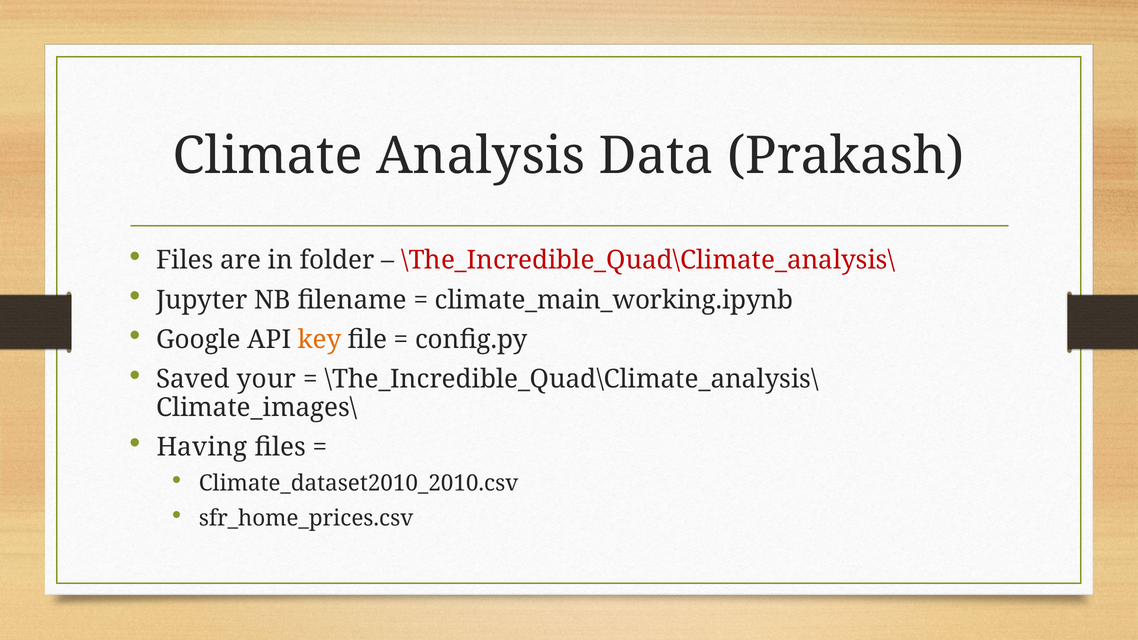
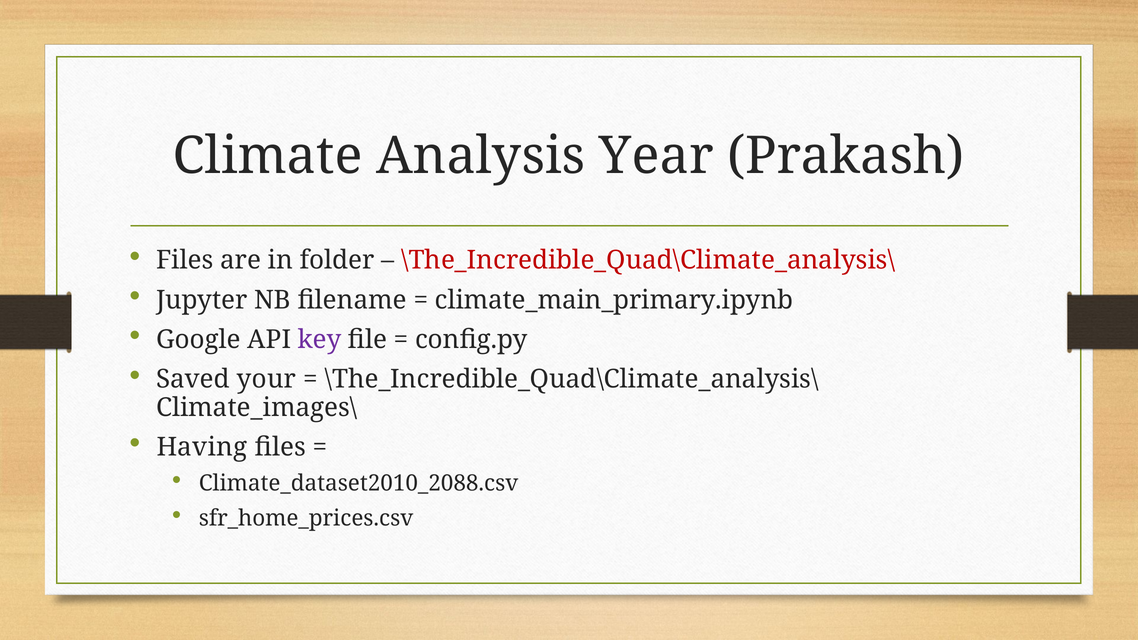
Data: Data -> Year (656, 156)
climate_main_working.ipynb: climate_main_working.ipynb -> climate_main_primary.ipynb (614, 300)
key colour: orange -> purple (320, 340)
Climate_dataset2010_2010.csv: Climate_dataset2010_2010.csv -> Climate_dataset2010_2088.csv (359, 484)
